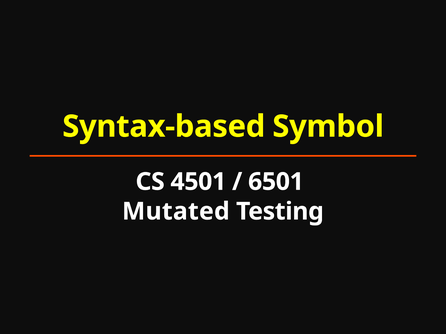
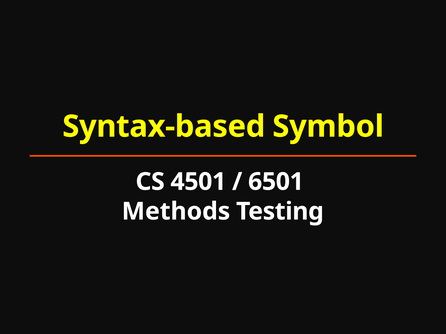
Mutated: Mutated -> Methods (176, 212)
